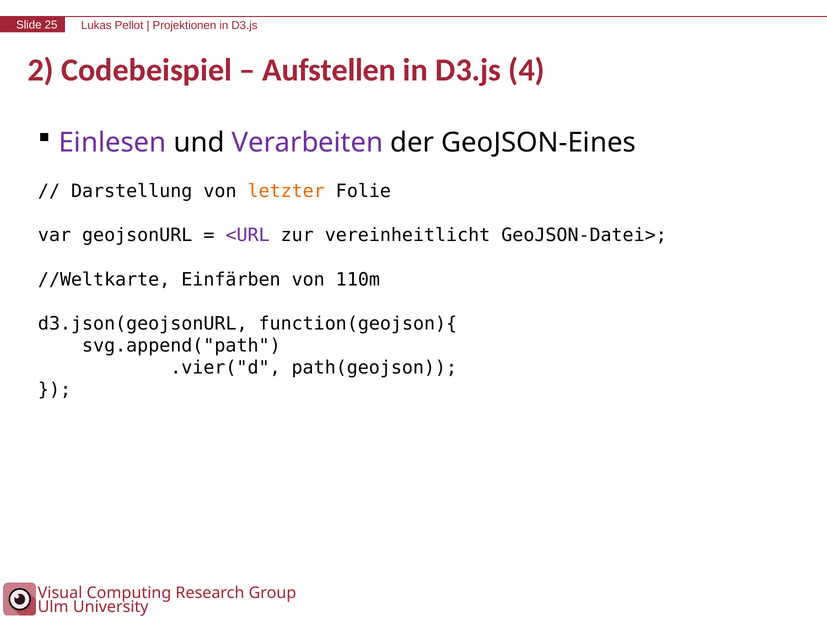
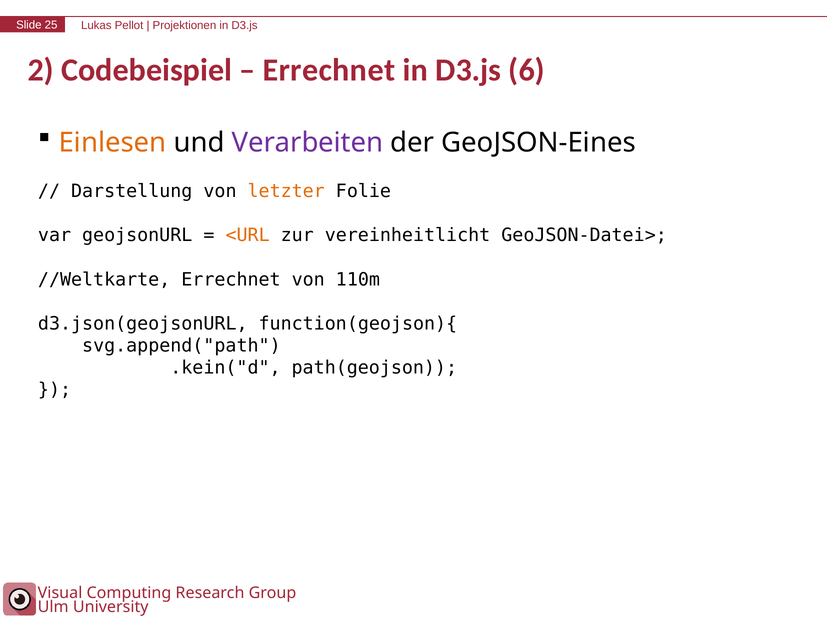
Aufstellen: Aufstellen -> Errechnet (329, 70)
4: 4 -> 6 (527, 70)
Einlesen colour: purple -> orange (113, 142)
<URL colour: purple -> orange (248, 235)
//Weltkarte Einfärben: Einfärben -> Errechnet (231, 280)
.vier("d: .vier("d -> .kein("d (225, 368)
